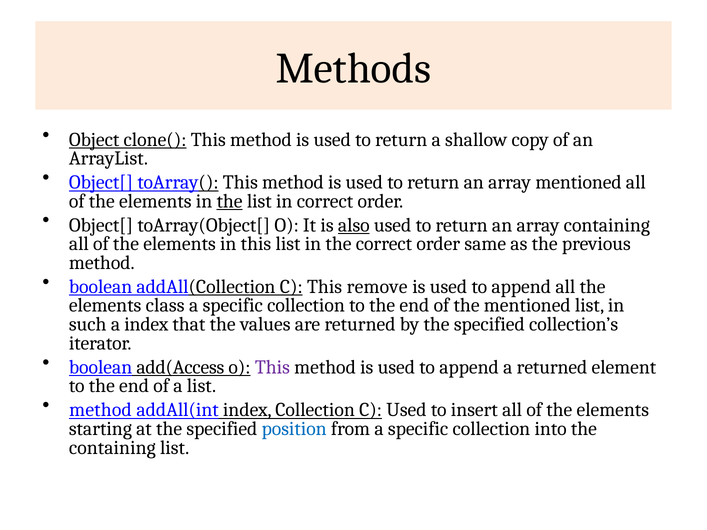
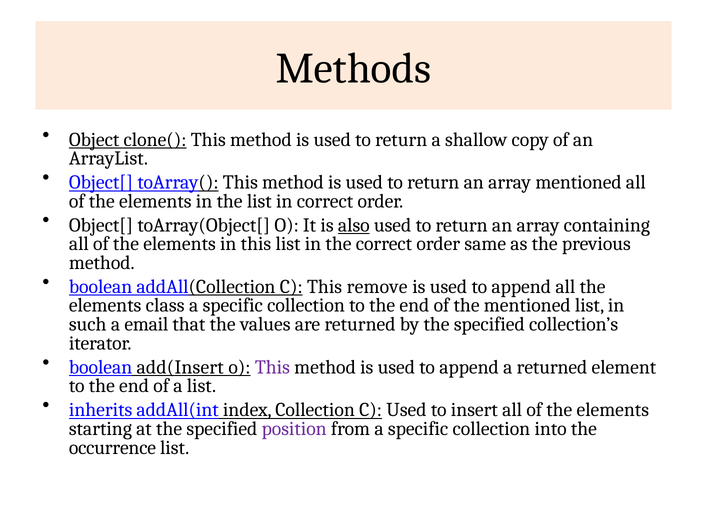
the underline: present -> none (230, 201)
a index: index -> email (146, 325)
add(Access: add(Access -> add(Insert (180, 367)
method: method -> inherits (101, 410)
position colour: blue -> purple (294, 429)
containing: containing -> occurrence (112, 448)
